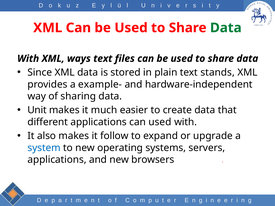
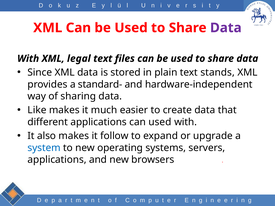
Data colour: green -> purple (226, 28)
ways: ways -> legal (79, 59)
example-: example- -> standard- (100, 84)
Unit: Unit -> Like (37, 110)
